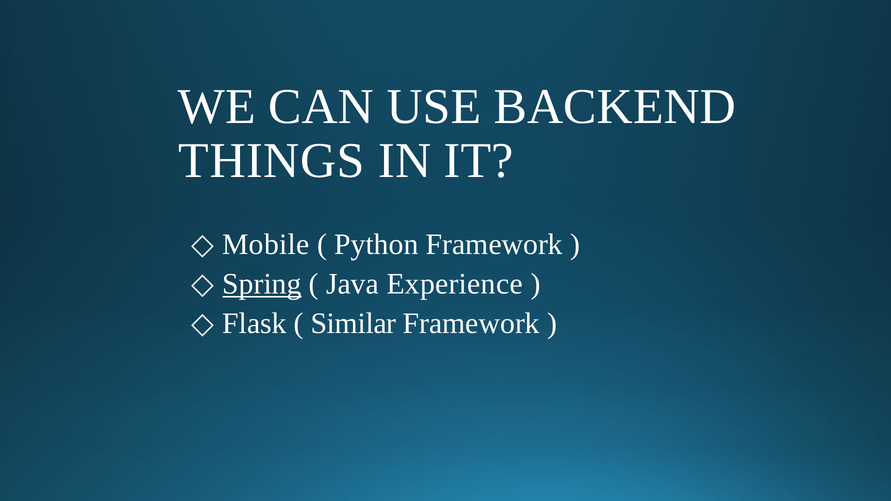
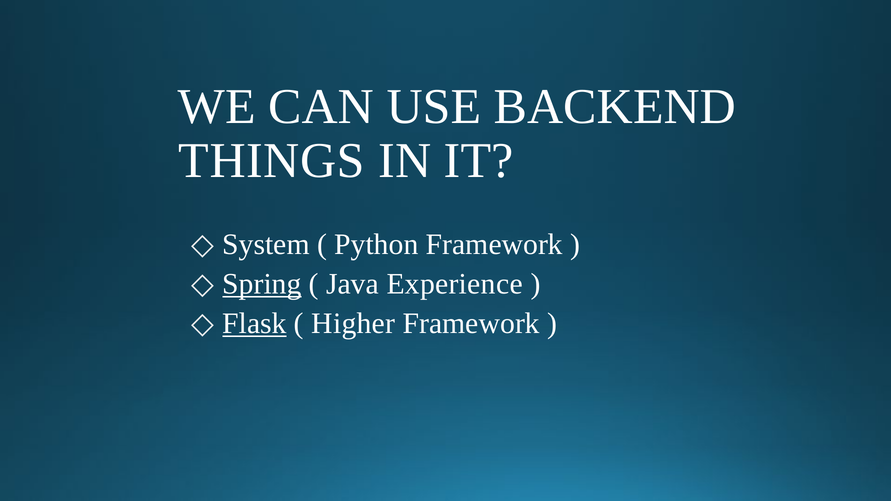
Mobile: Mobile -> System (266, 245)
Flask underline: none -> present (254, 324)
Similar: Similar -> Higher (353, 324)
